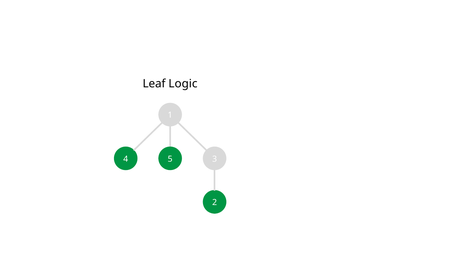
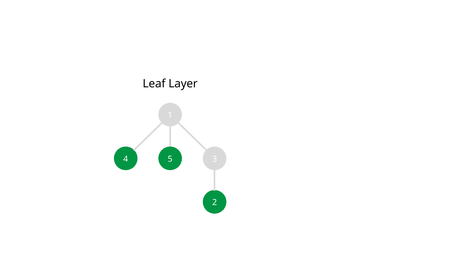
Logic: Logic -> Layer (183, 84)
